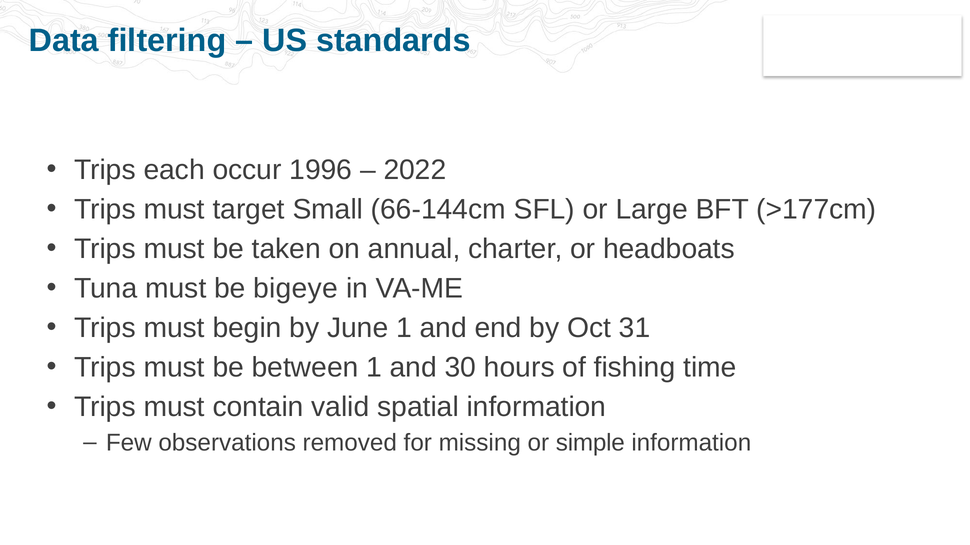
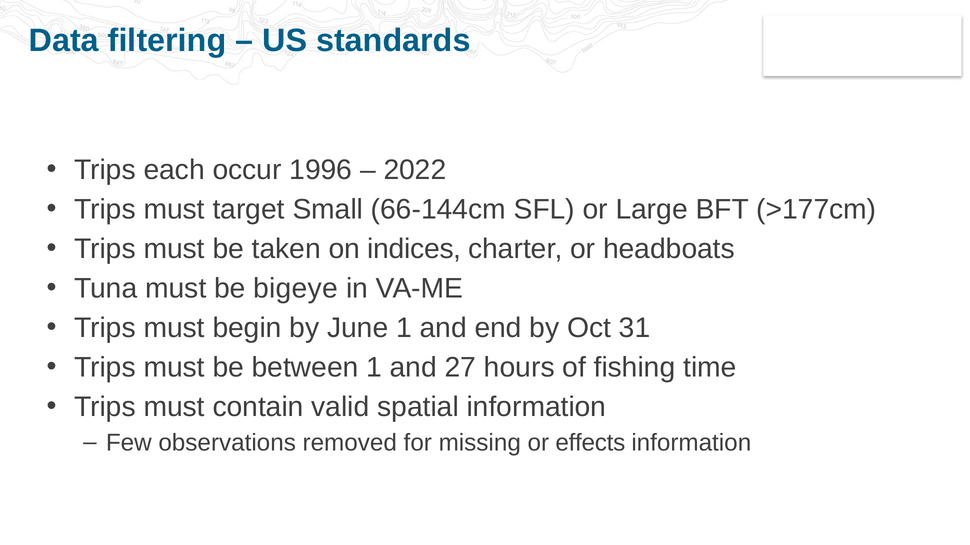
annual: annual -> indices (414, 249)
30: 30 -> 27 (460, 368)
simple: simple -> effects (590, 443)
